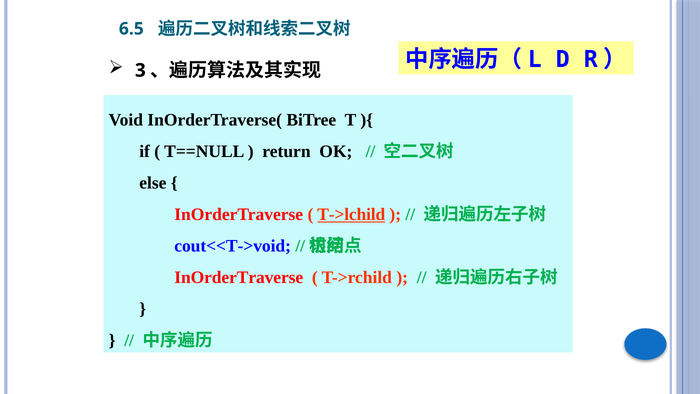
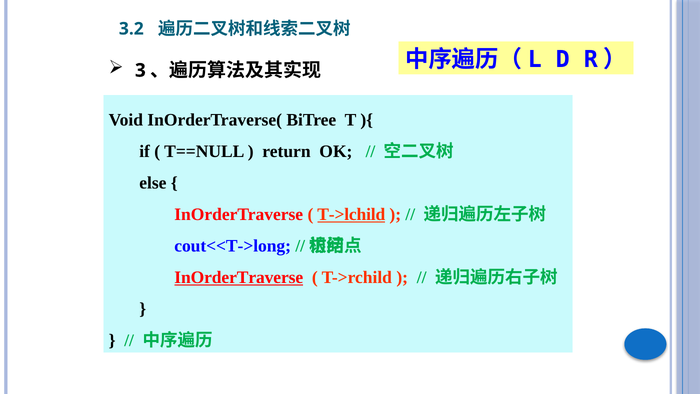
6.5: 6.5 -> 3.2 (131, 29)
cout<<T->void: cout<<T->void -> cout<<T->long (233, 246)
InOrderTraverse underline: none -> present (239, 277)
